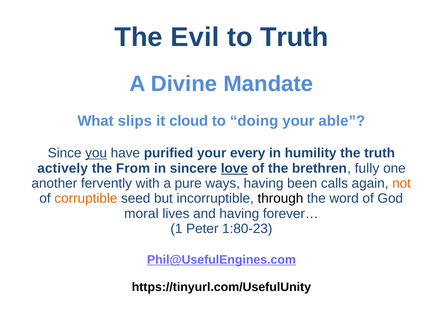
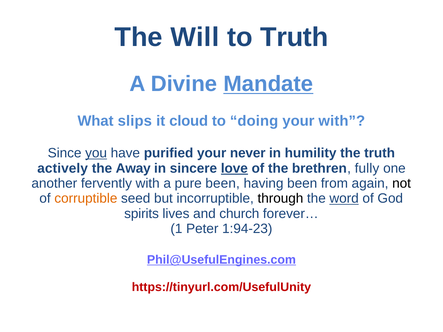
Evil: Evil -> Will (195, 37)
Mandate underline: none -> present (268, 84)
your able: able -> with (342, 121)
every: every -> never (248, 153)
From: From -> Away (133, 168)
pure ways: ways -> been (223, 184)
calls: calls -> from (334, 184)
not colour: orange -> black (402, 184)
word underline: none -> present (344, 199)
moral: moral -> spirits (142, 214)
and having: having -> church (239, 214)
1:80-23: 1:80-23 -> 1:94-23 (247, 229)
https://tinyurl.com/UsefulUnity colour: black -> red (221, 287)
